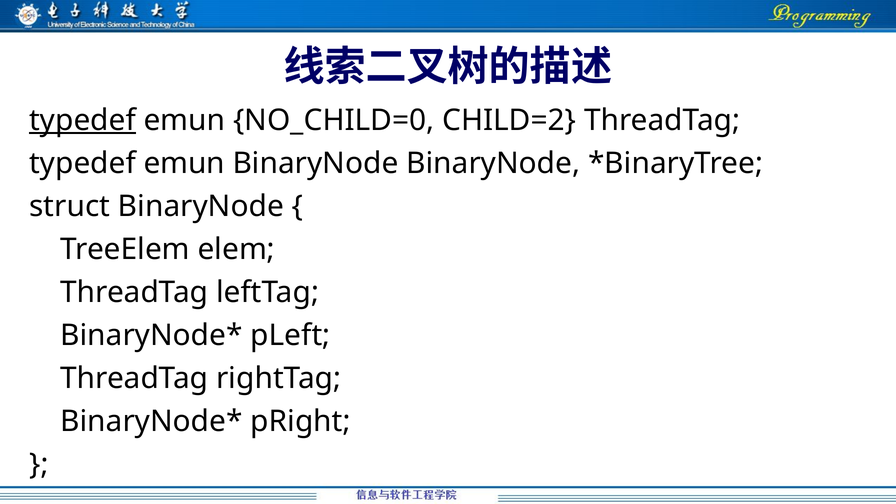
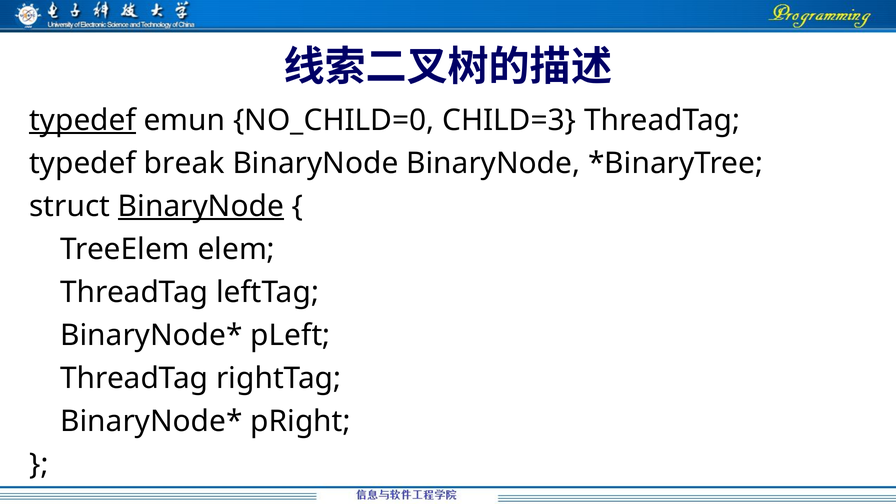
CHILD=2: CHILD=2 -> CHILD=3 (509, 120)
emun: emun -> break (184, 163)
BinaryNode underline: none -> present (201, 206)
